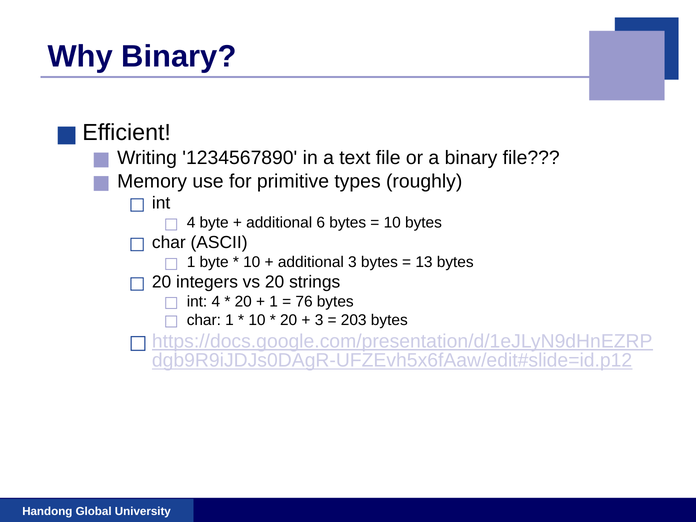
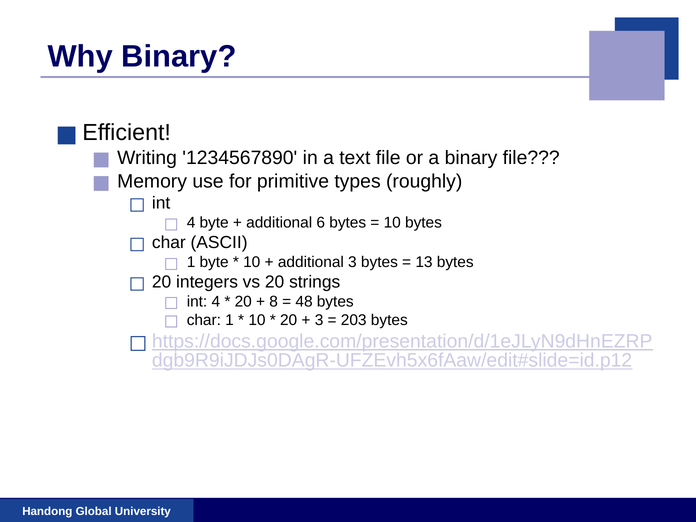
1: 1 -> 8 (274, 302)
76: 76 -> 48 (304, 302)
